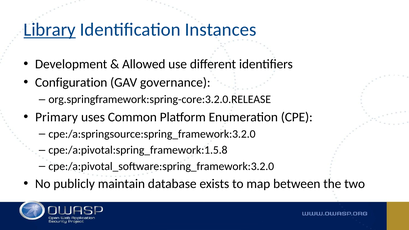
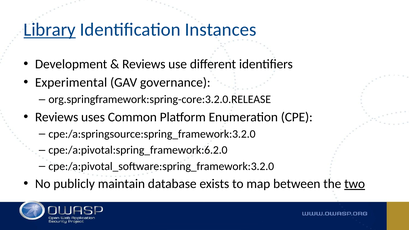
Allowed: Allowed -> Reviews (144, 64)
Configuration: Configuration -> Experimental (71, 83)
Primary: Primary -> Reviews (57, 117)
cpe:/a:pivotal:spring_framework:1.5.8: cpe:/a:pivotal:spring_framework:1.5.8 -> cpe:/a:pivotal:spring_framework:6.2.0 (138, 150)
two underline: none -> present (355, 184)
